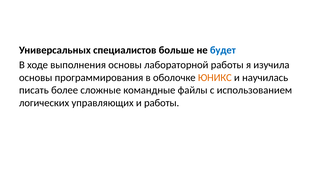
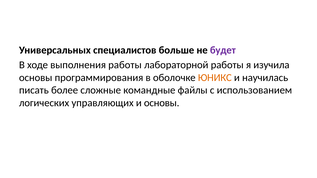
будет colour: blue -> purple (223, 50)
выполнения основы: основы -> работы (125, 65)
и работы: работы -> основы (162, 103)
